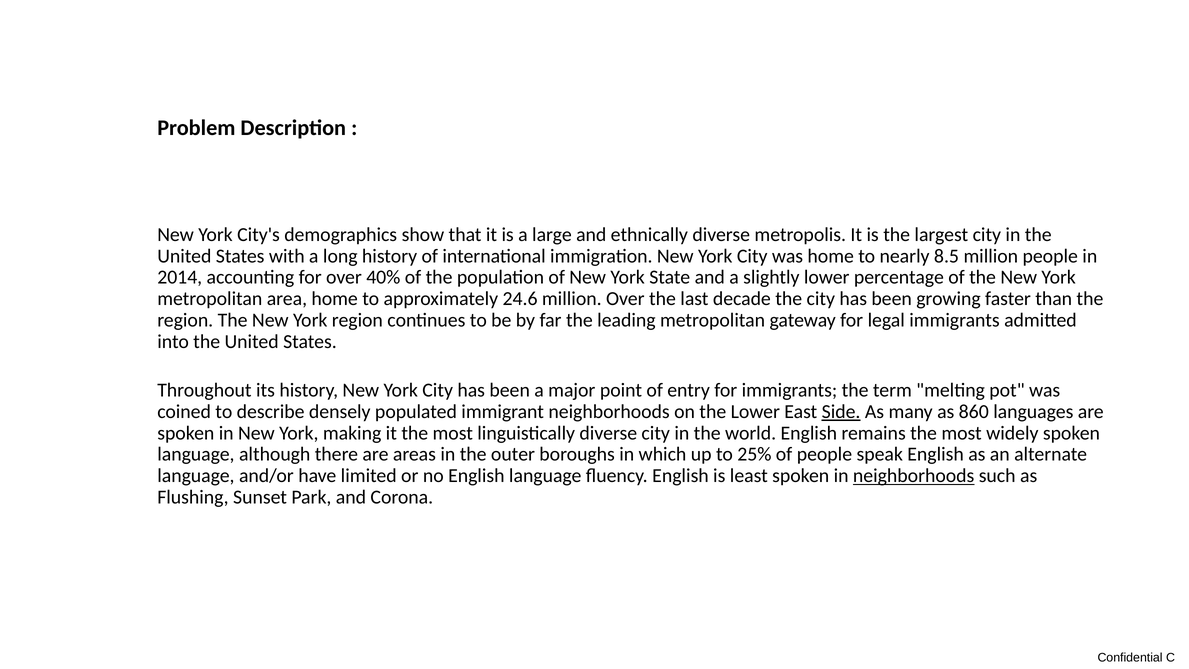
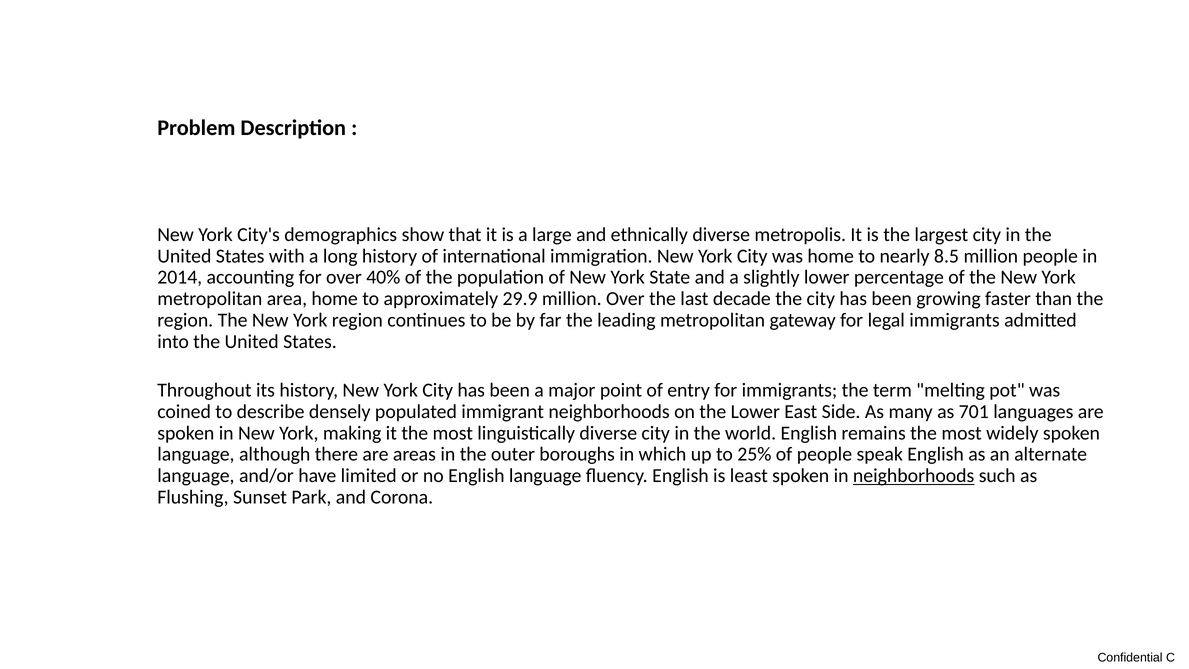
24.6: 24.6 -> 29.9 (520, 299)
Side underline: present -> none (841, 412)
860: 860 -> 701 (974, 412)
